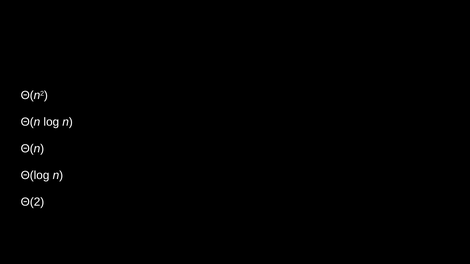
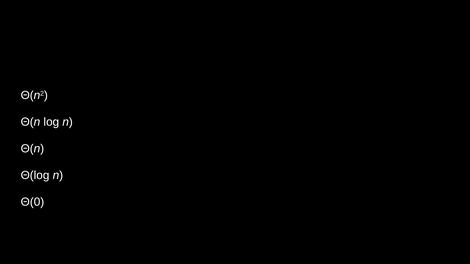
Θ(2: Θ(2 -> Θ(0 (32, 202)
